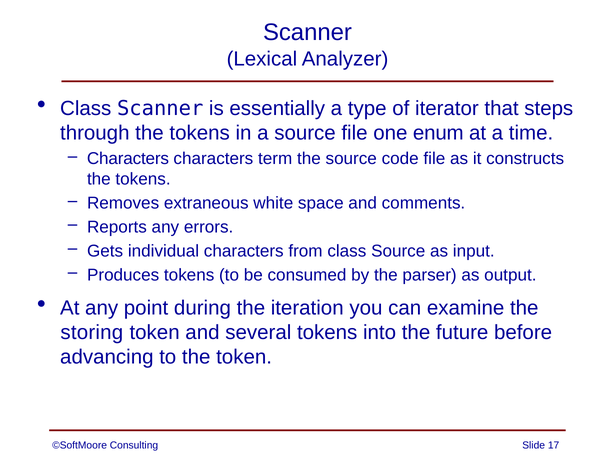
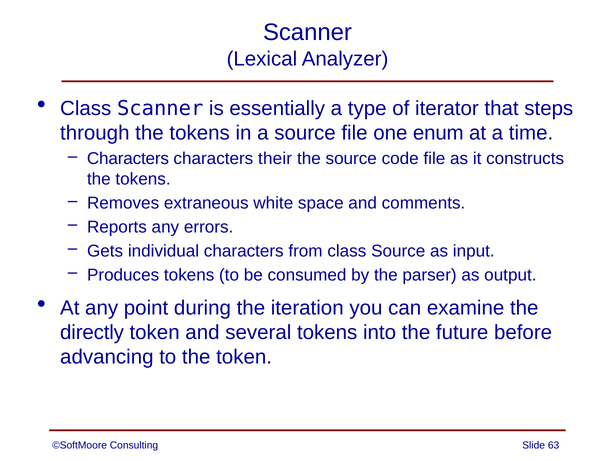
term: term -> their (275, 159)
storing: storing -> directly (92, 333)
17: 17 -> 63 (554, 446)
